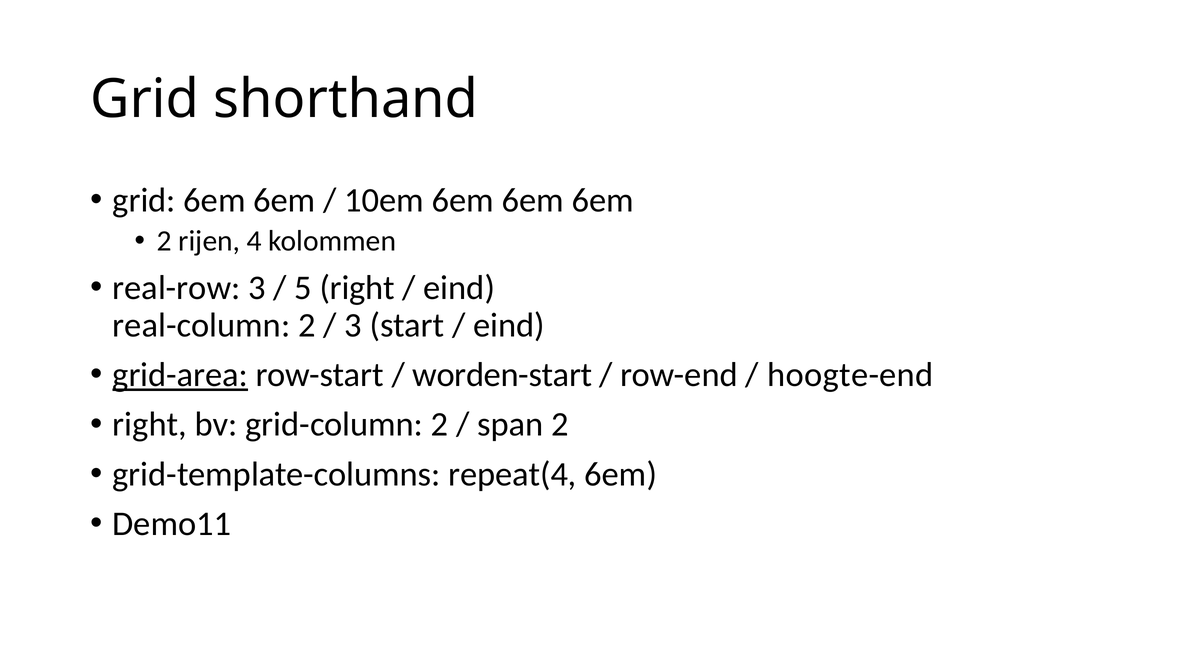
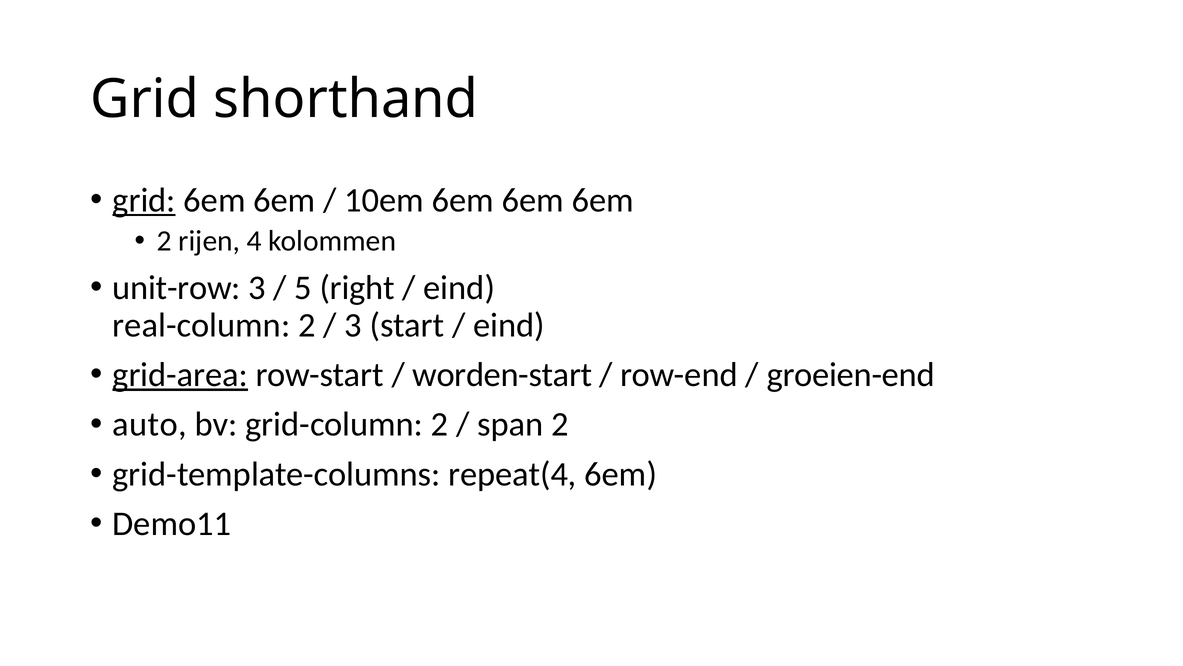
grid underline: none -> present (144, 200)
real-row: real-row -> unit-row (177, 288)
hoogte-end: hoogte-end -> groeien-end (851, 375)
right: right -> auto (150, 424)
